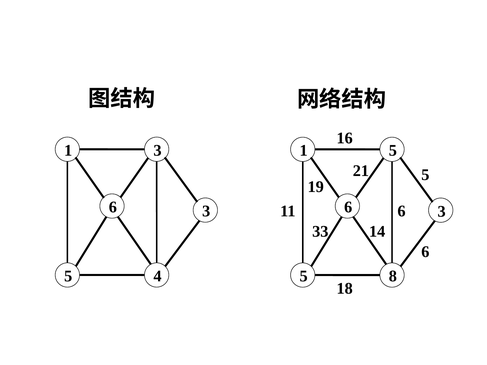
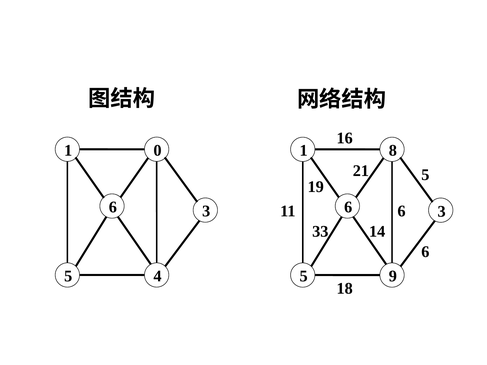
1 3: 3 -> 0 (157, 150)
1 5: 5 -> 8 (393, 151)
8: 8 -> 9 (393, 276)
